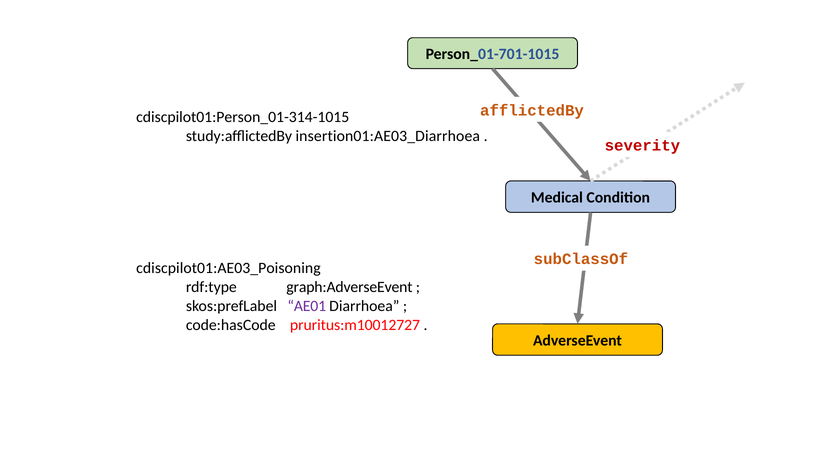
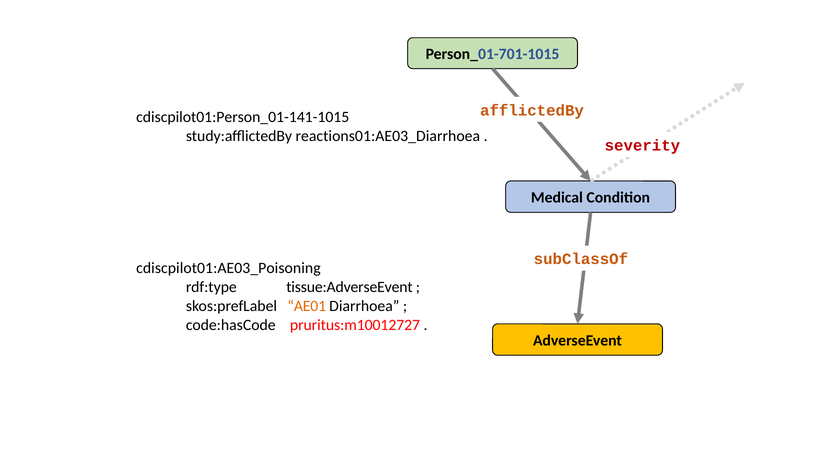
cdiscpilot01:Person_01-314-1015: cdiscpilot01:Person_01-314-1015 -> cdiscpilot01:Person_01-141-1015 (243, 117)
insertion01:AE03_Diarrhoea: insertion01:AE03_Diarrhoea -> reactions01:AE03_Diarrhoea (388, 136)
graph:AdverseEvent: graph:AdverseEvent -> tissue:AdverseEvent (349, 287)
AE01 colour: purple -> orange (307, 306)
